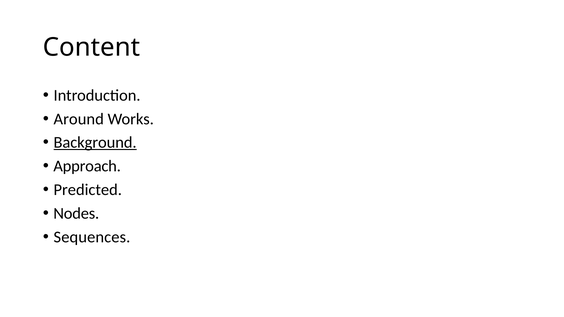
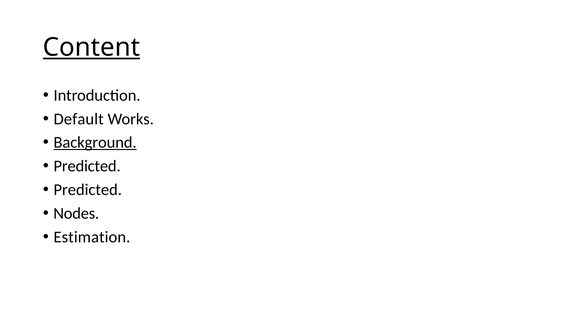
Content underline: none -> present (92, 47)
Around: Around -> Default (79, 119)
Approach: Approach -> Predicted (87, 166)
Sequences: Sequences -> Estimation (92, 237)
